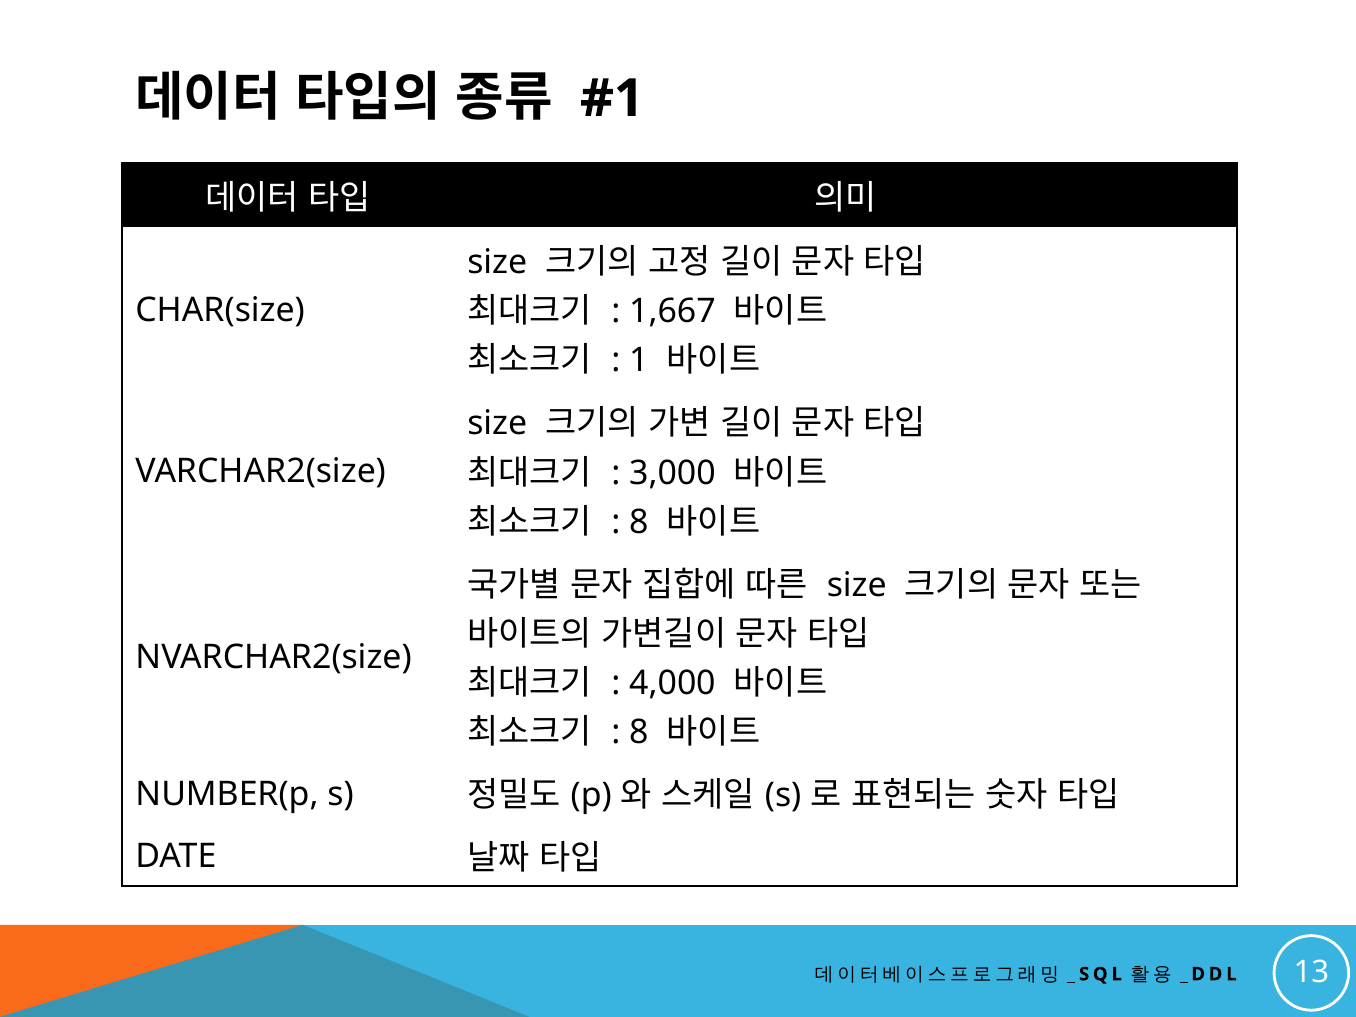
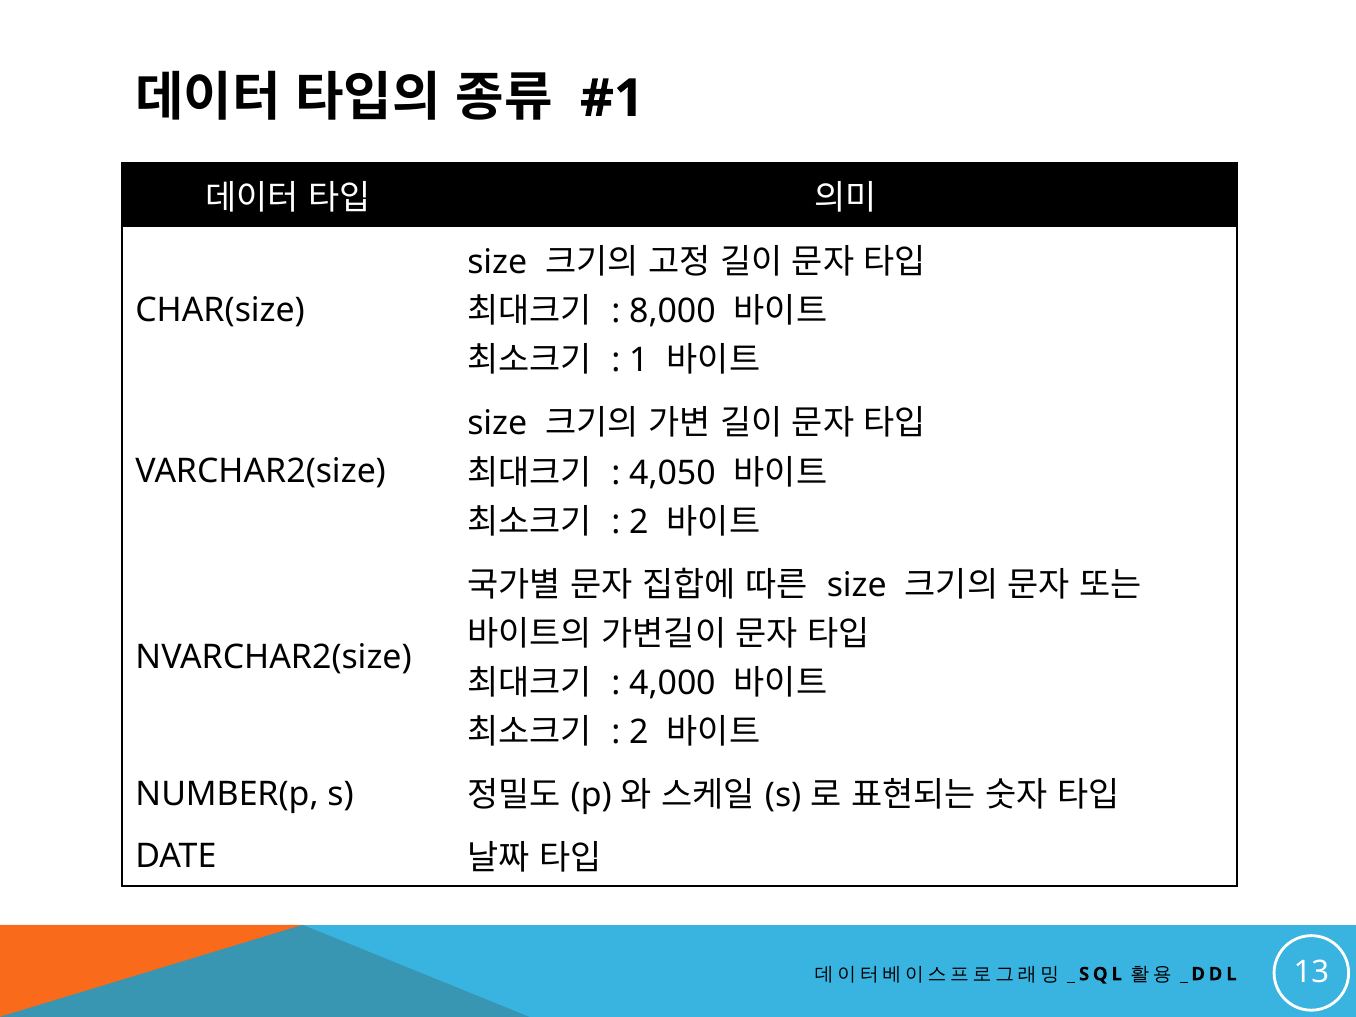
1,667: 1,667 -> 8,000 (672, 311)
3,000: 3,000 -> 4,050 (672, 473)
8: 8 -> 2 (639, 522)
8: 8 -> 2 (639, 733)
